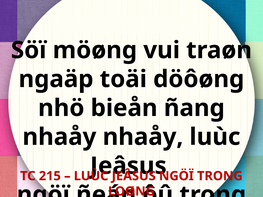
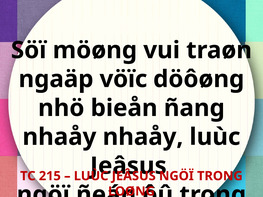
toäi: toäi -> vöïc (123, 79)
